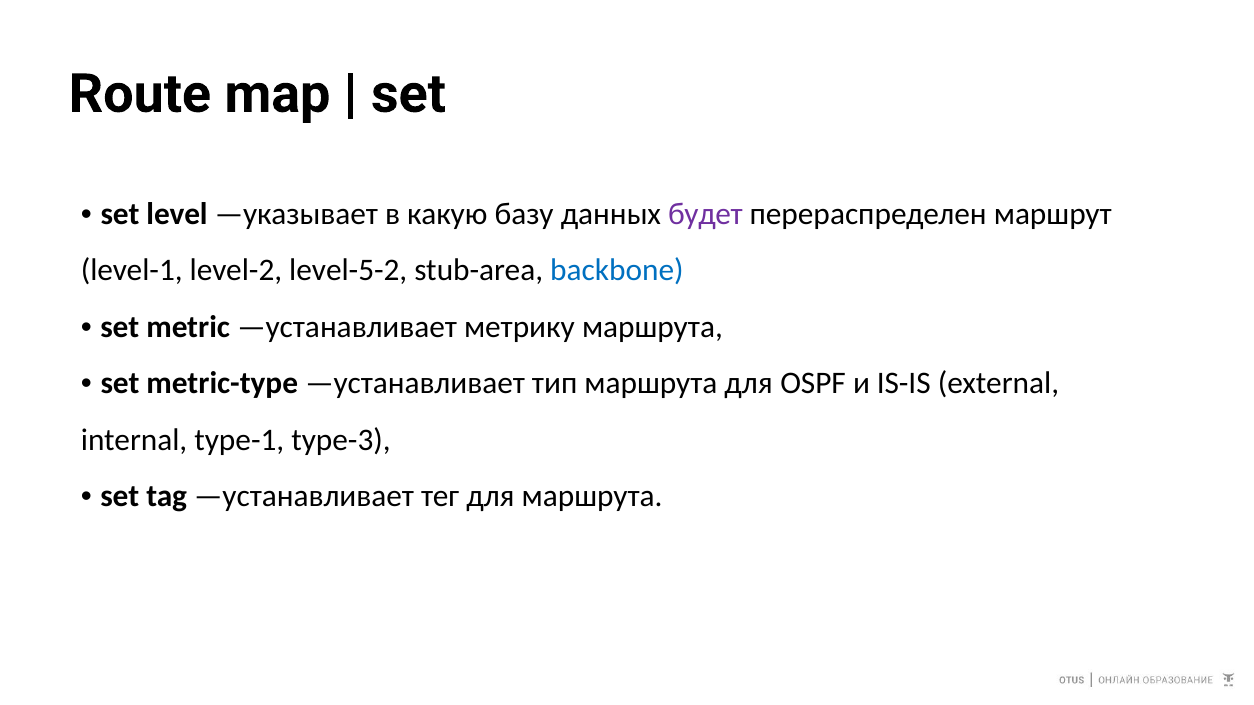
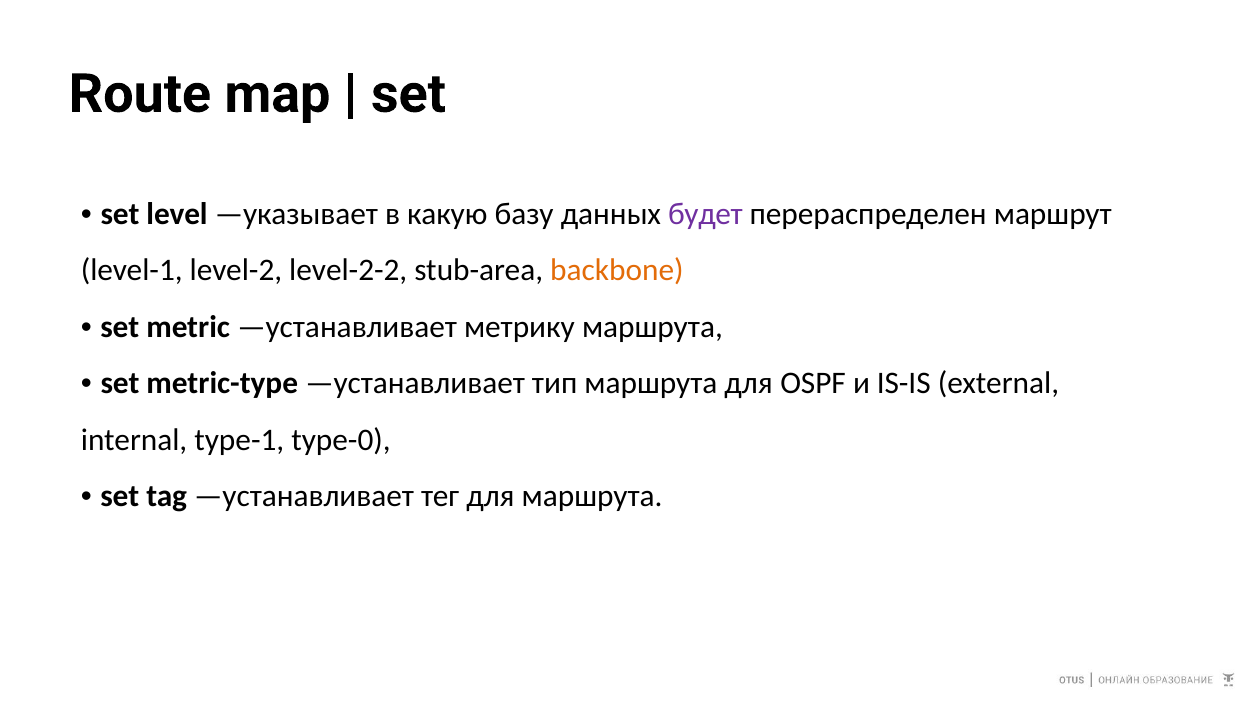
level-5-2: level-5-2 -> level-2-2 (348, 271)
backbone colour: blue -> orange (617, 271)
type-3: type-3 -> type-0 (341, 440)
